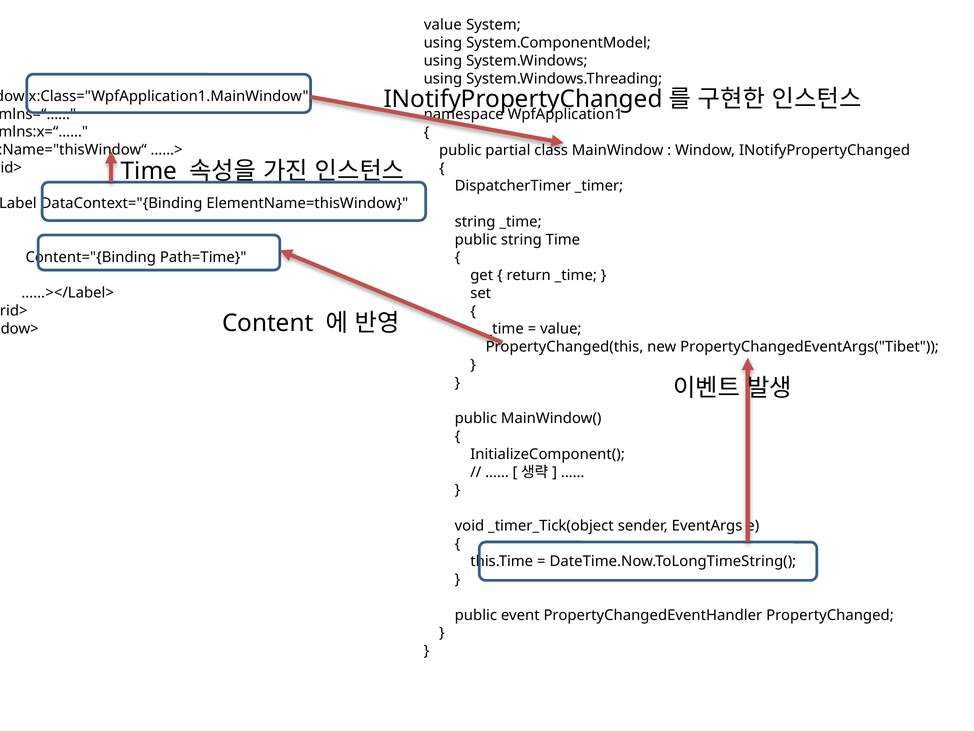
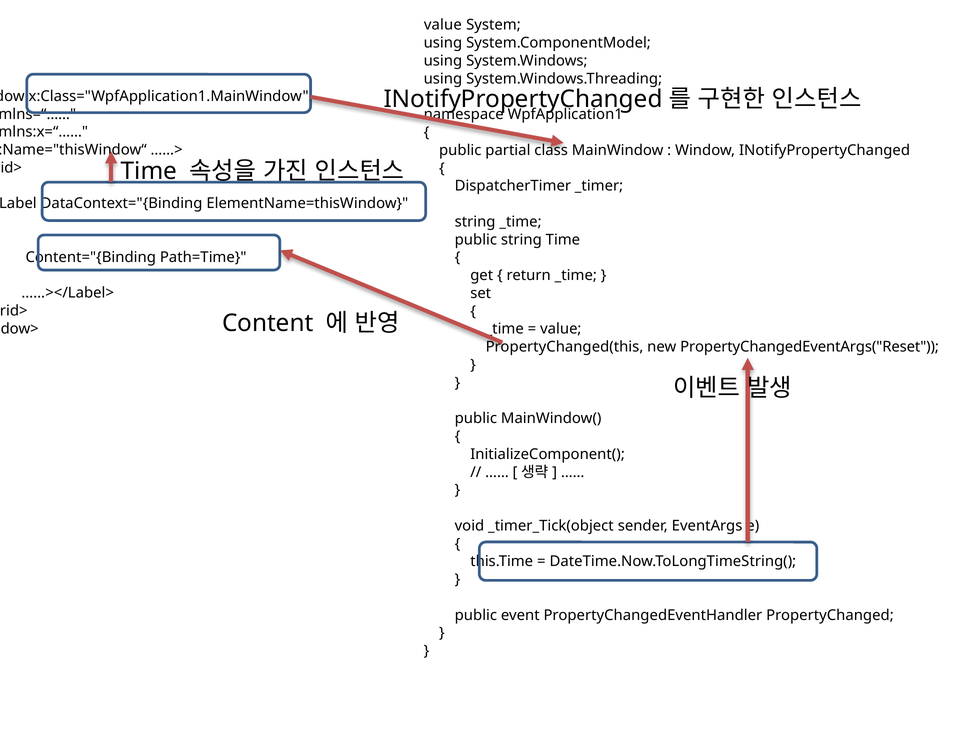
PropertyChangedEventArgs("Tibet: PropertyChangedEventArgs("Tibet -> PropertyChangedEventArgs("Reset (810, 347)
